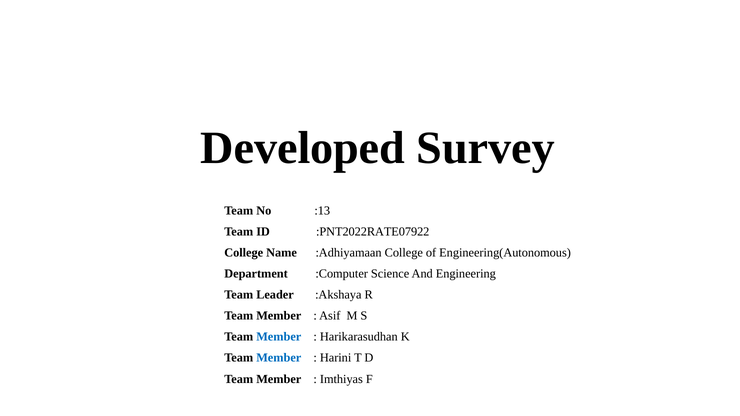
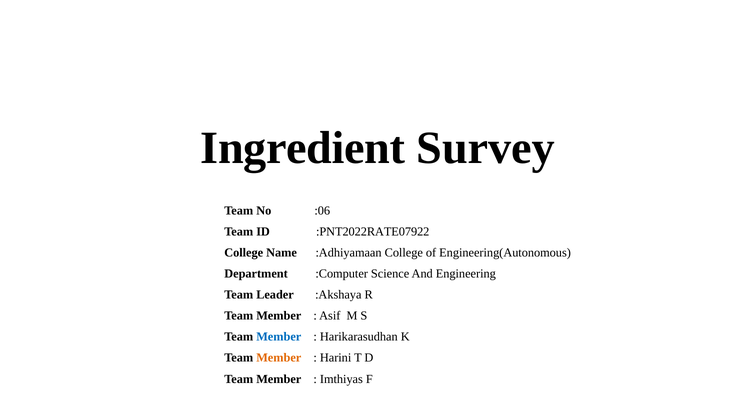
Developed: Developed -> Ingredient (303, 148)
:13: :13 -> :06 (322, 211)
Member colour: blue -> orange (279, 358)
